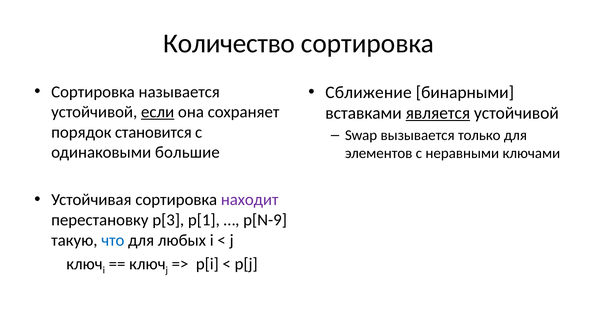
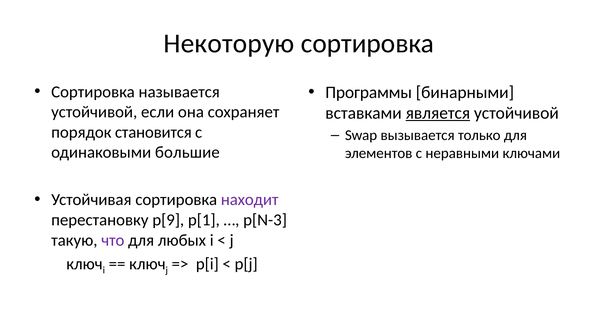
Количество: Количество -> Некоторую (229, 43)
Сближение: Сближение -> Программы (369, 92)
если underline: present -> none (158, 112)
p[3: p[3 -> p[9 (168, 220)
p[N-9: p[N-9 -> p[N-3 (265, 220)
что colour: blue -> purple (113, 240)
